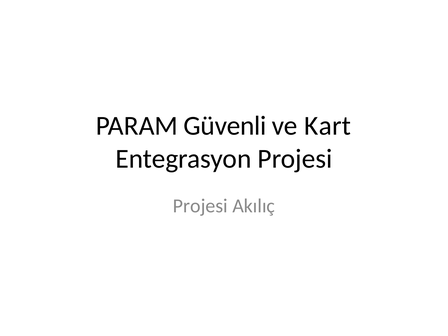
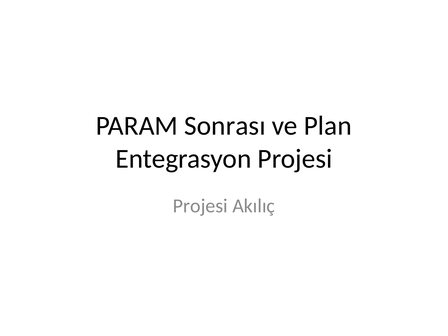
Güvenli: Güvenli -> Sonrası (225, 126)
Kart: Kart -> Plan (328, 126)
